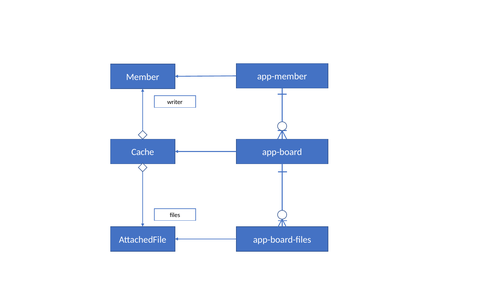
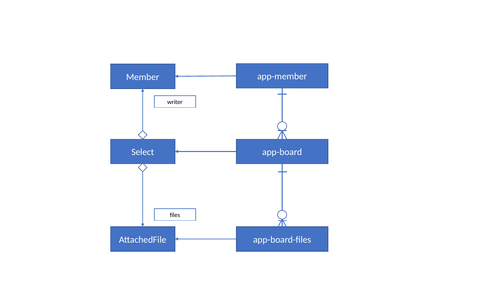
Cache: Cache -> Select (143, 152)
